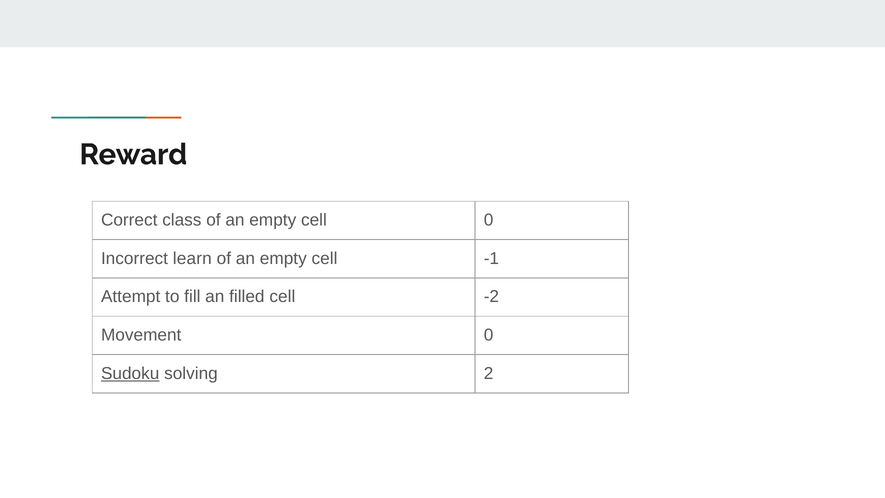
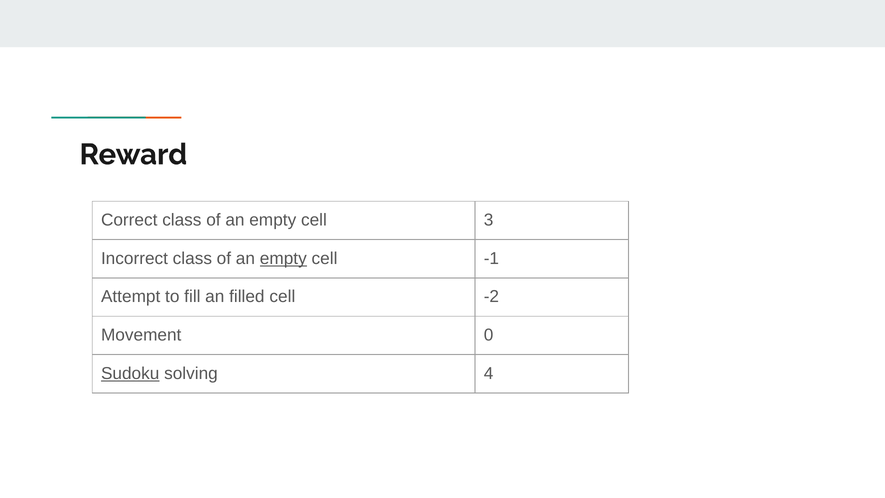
cell 0: 0 -> 3 (489, 220)
Incorrect learn: learn -> class (192, 258)
empty underline: none -> present (283, 258)
2: 2 -> 4 (489, 373)
